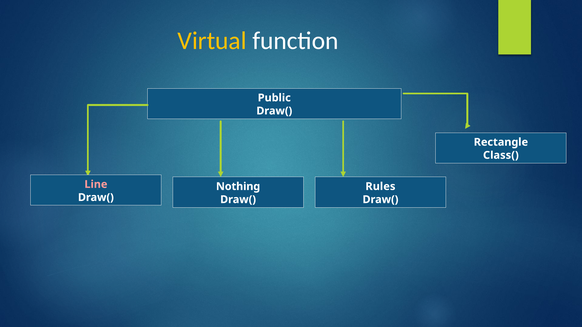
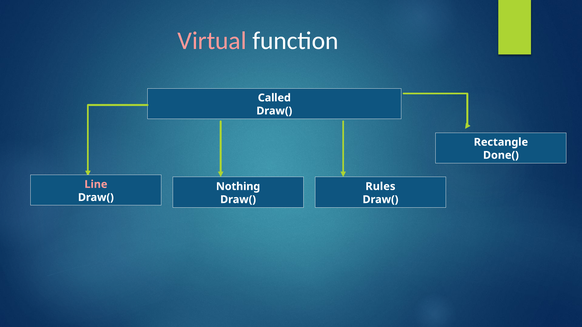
Virtual colour: yellow -> pink (212, 41)
Public: Public -> Called (274, 98)
Class(: Class( -> Done( (501, 155)
